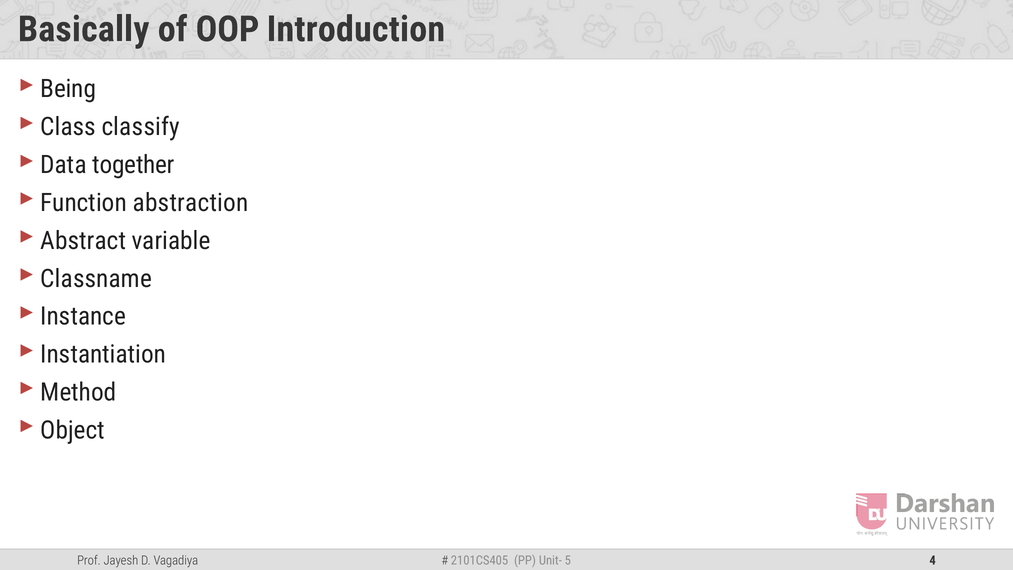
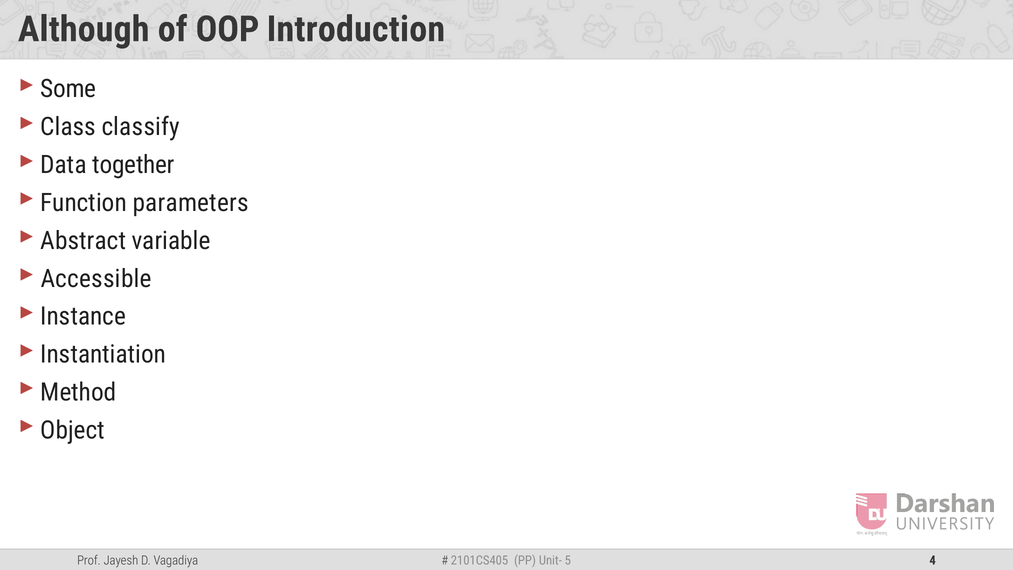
Basically: Basically -> Although (84, 29)
Being: Being -> Some (68, 89)
abstraction: abstraction -> parameters (191, 203)
Classname: Classname -> Accessible (96, 279)
